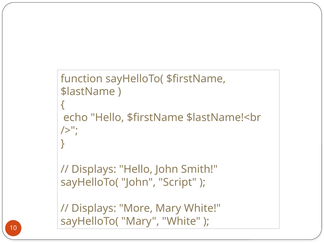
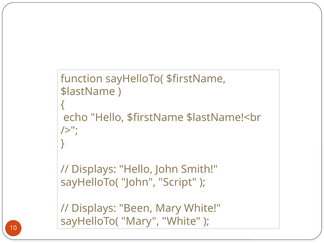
More: More -> Been (136, 208)
